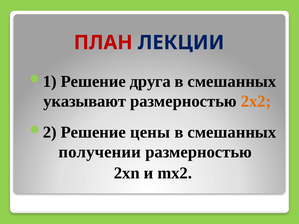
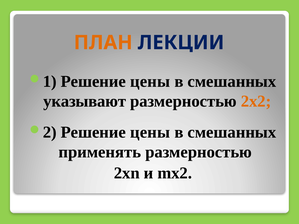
ПЛАН colour: red -> orange (103, 43)
друга: друга -> цены (150, 81)
получении: получении -> применять (100, 152)
